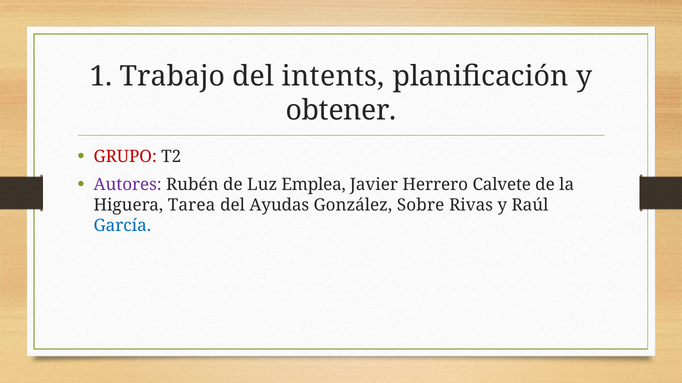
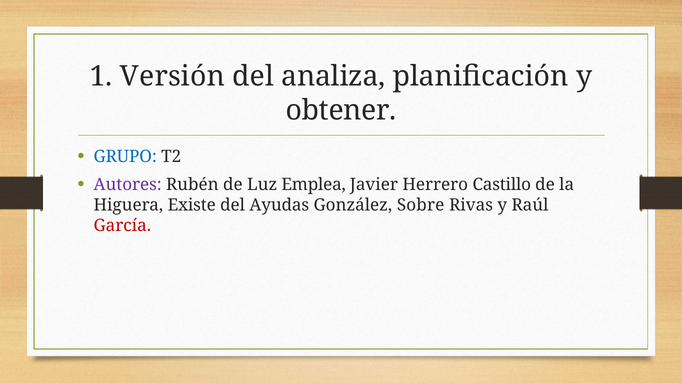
Trabajo: Trabajo -> Versión (172, 77)
intents: intents -> analiza (333, 77)
GRUPO colour: red -> blue (125, 157)
Calvete: Calvete -> Castillo (502, 185)
Tarea: Tarea -> Existe (192, 206)
García colour: blue -> red (122, 226)
